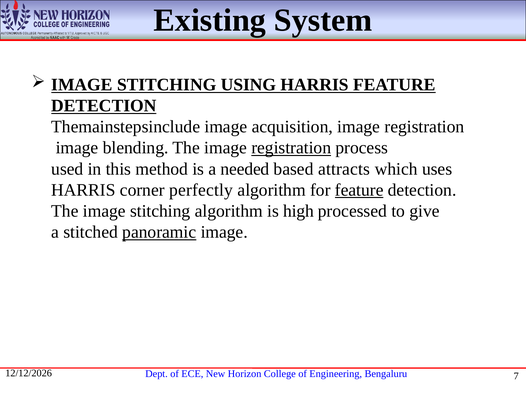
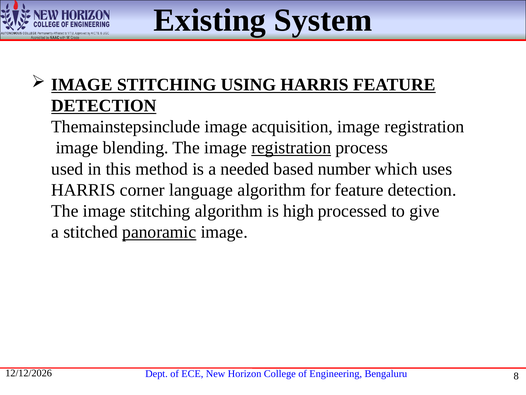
attracts: attracts -> number (344, 169)
perfectly: perfectly -> language (201, 190)
feature underline: present -> none (359, 190)
7: 7 -> 8 (516, 375)
